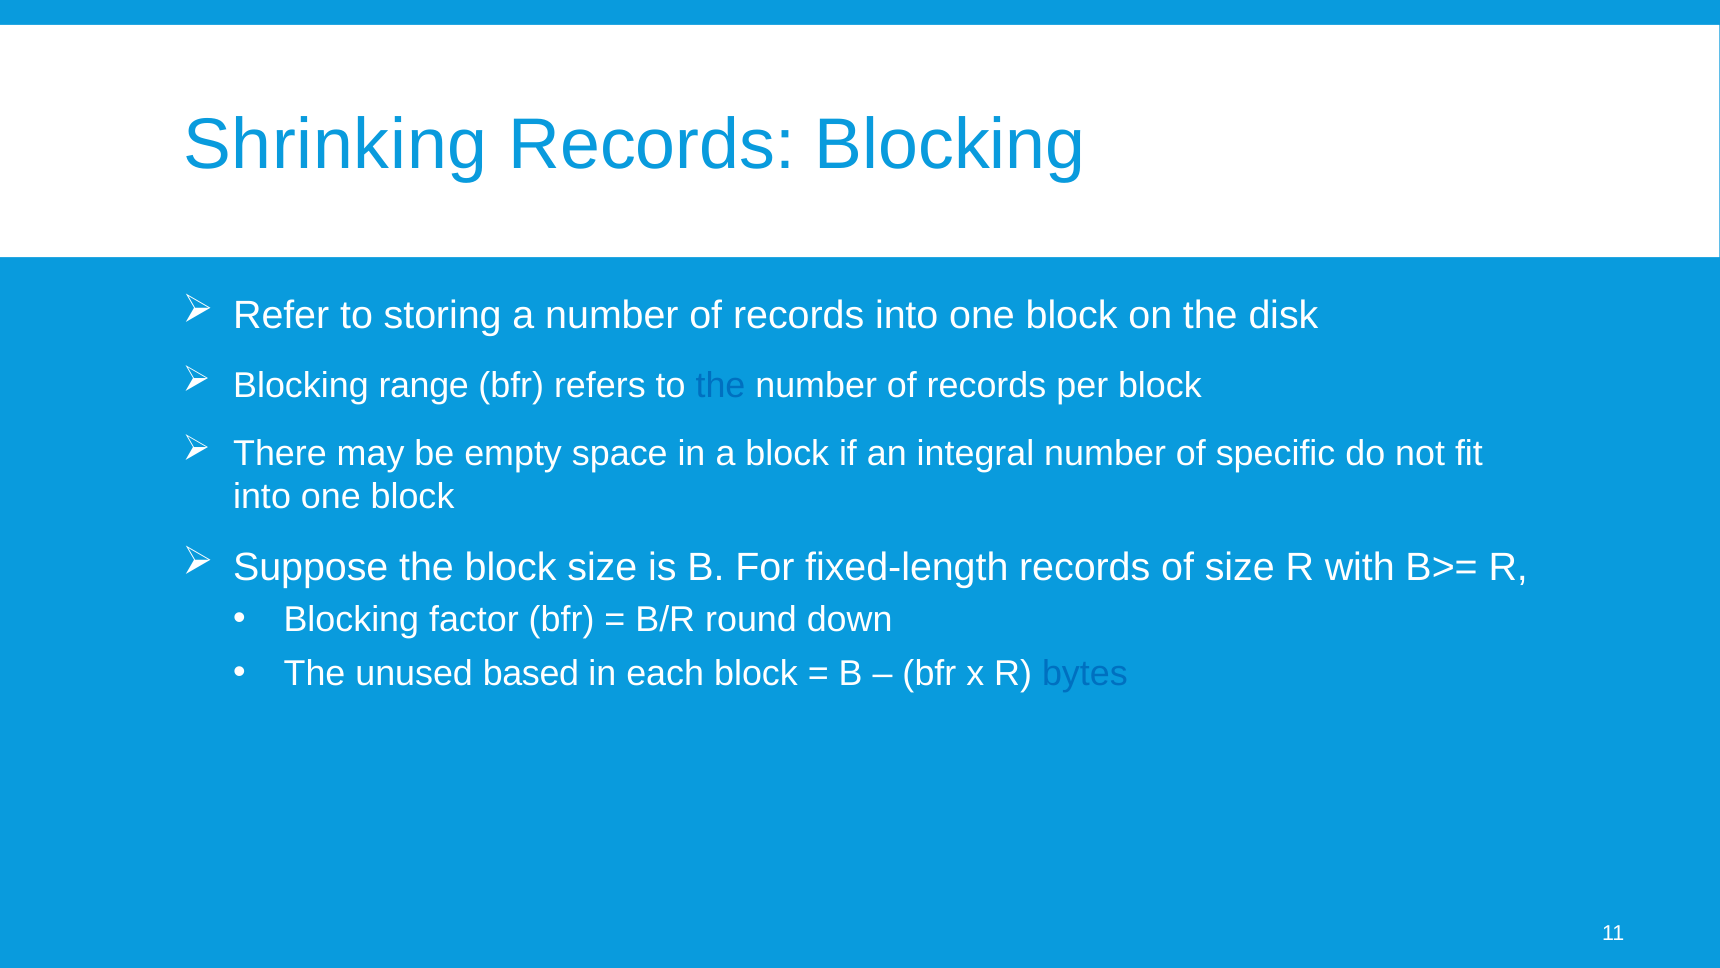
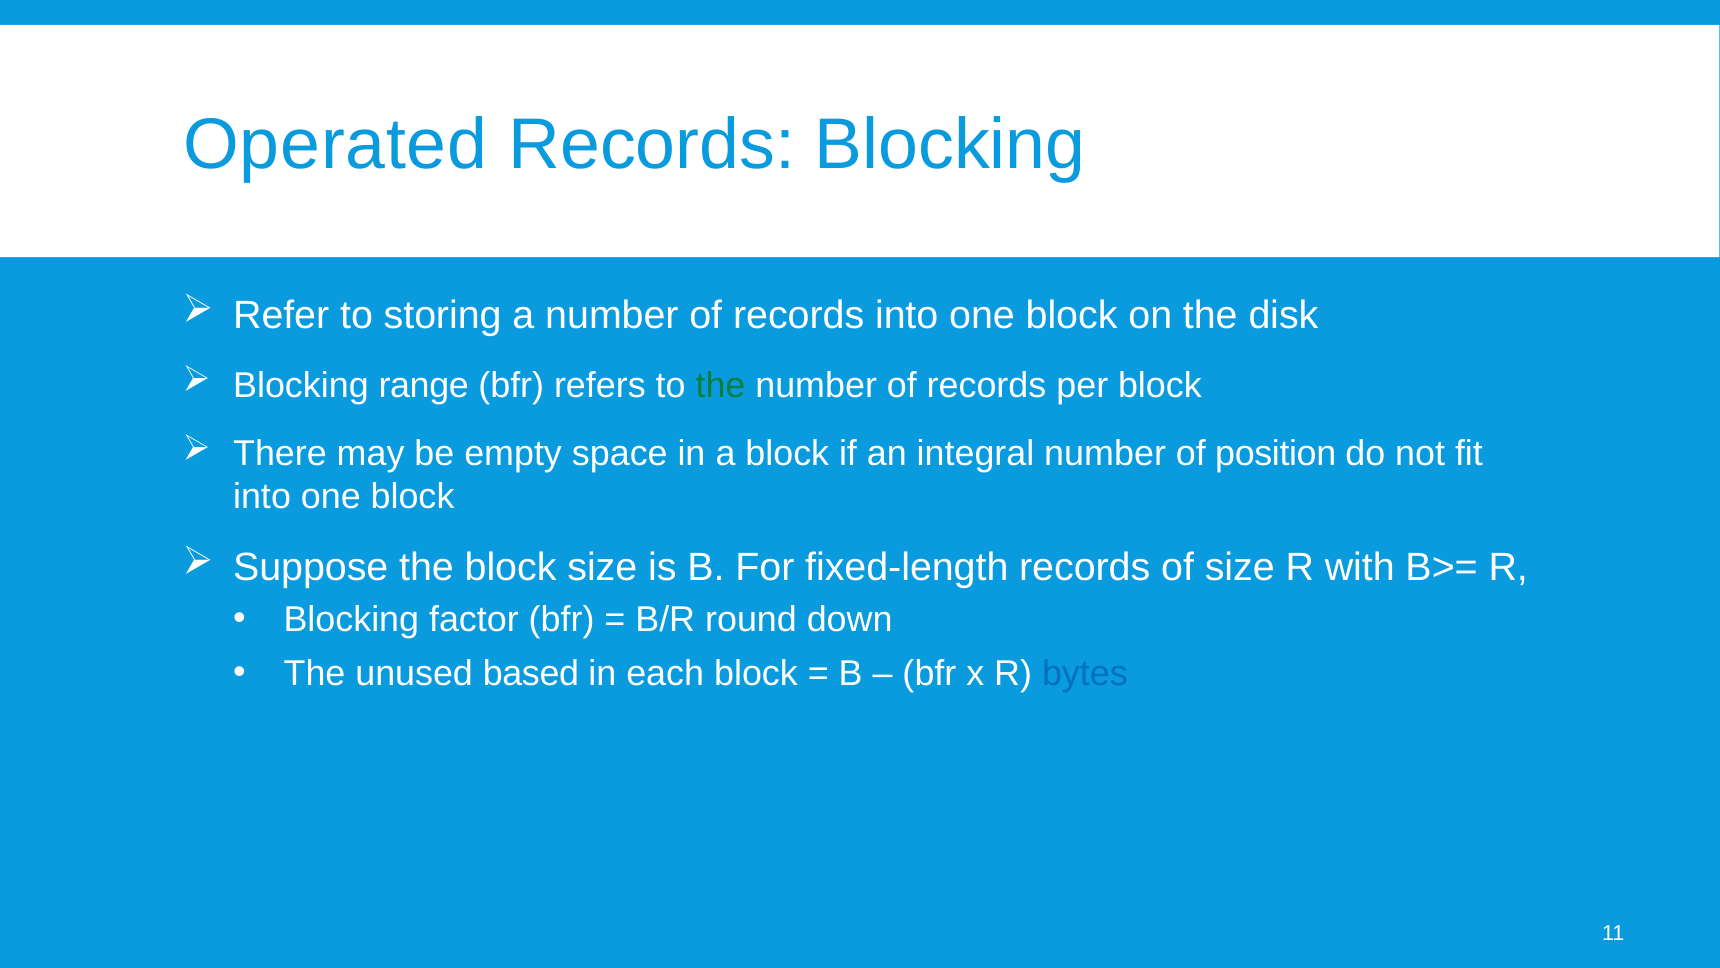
Shrinking: Shrinking -> Operated (335, 145)
the colour: blue -> green (720, 386)
specific: specific -> position (1276, 454)
